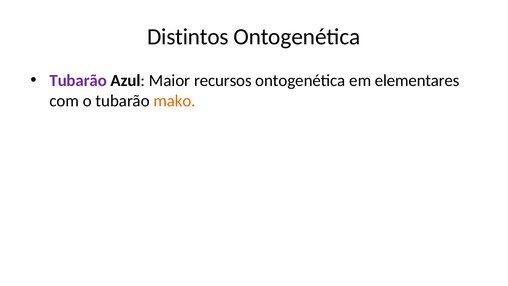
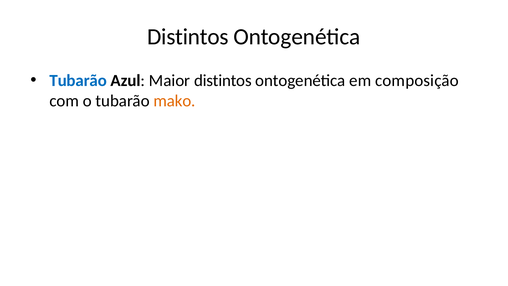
Tubarão colour: purple -> blue (78, 81)
Maior recursos: recursos -> distintos (223, 81)
elementares: elementares -> composição (417, 81)
